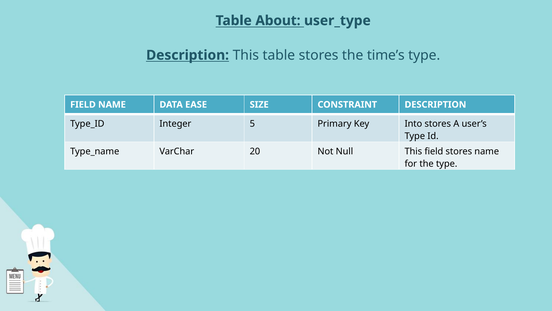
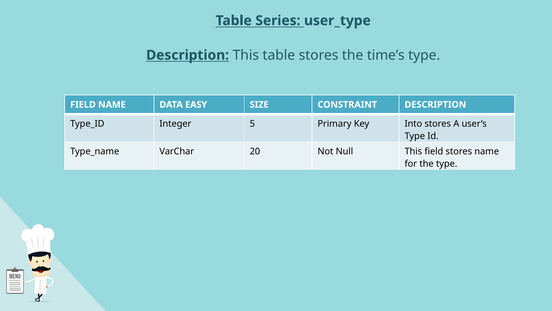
About: About -> Series (278, 21)
EASE: EASE -> EASY (196, 104)
